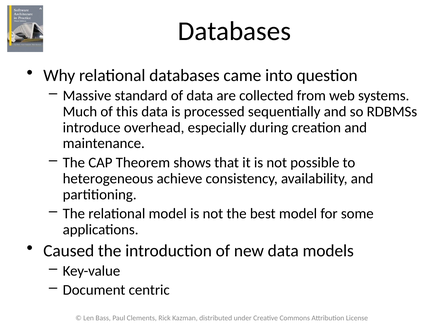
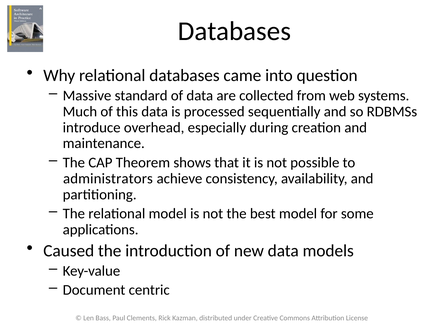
heterogeneous: heterogeneous -> administrators (108, 179)
